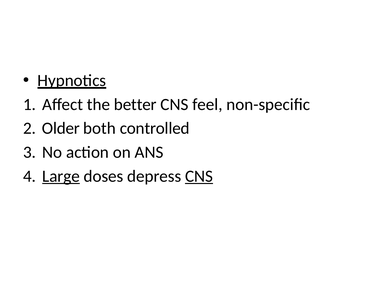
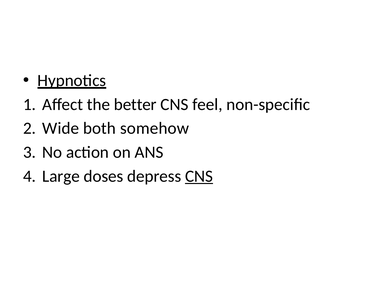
Older: Older -> Wide (61, 128)
controlled: controlled -> somehow (155, 128)
Large underline: present -> none (61, 176)
